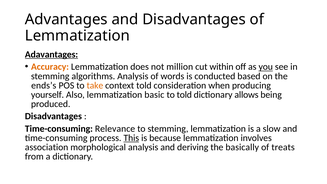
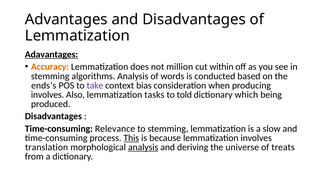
you underline: present -> none (266, 67)
take colour: orange -> purple (95, 85)
context told: told -> bias (144, 85)
yourself: yourself -> involves (48, 95)
basic: basic -> tasks (154, 95)
allows: allows -> which (246, 95)
association: association -> translation (47, 147)
analysis underline: none -> present (143, 147)
basically: basically -> universe (242, 147)
